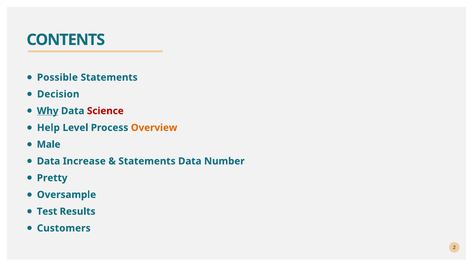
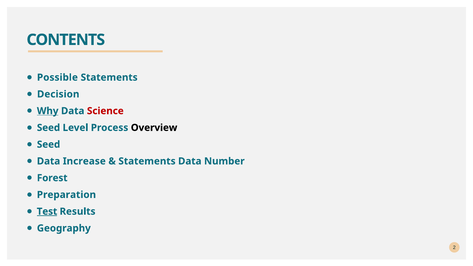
Help: Help -> Seed (48, 128)
Overview colour: orange -> black (154, 128)
Male: Male -> Seed (49, 144)
Pretty: Pretty -> Forest (52, 178)
Oversample: Oversample -> Preparation (66, 195)
Test underline: none -> present (47, 212)
Customers: Customers -> Geography (64, 228)
